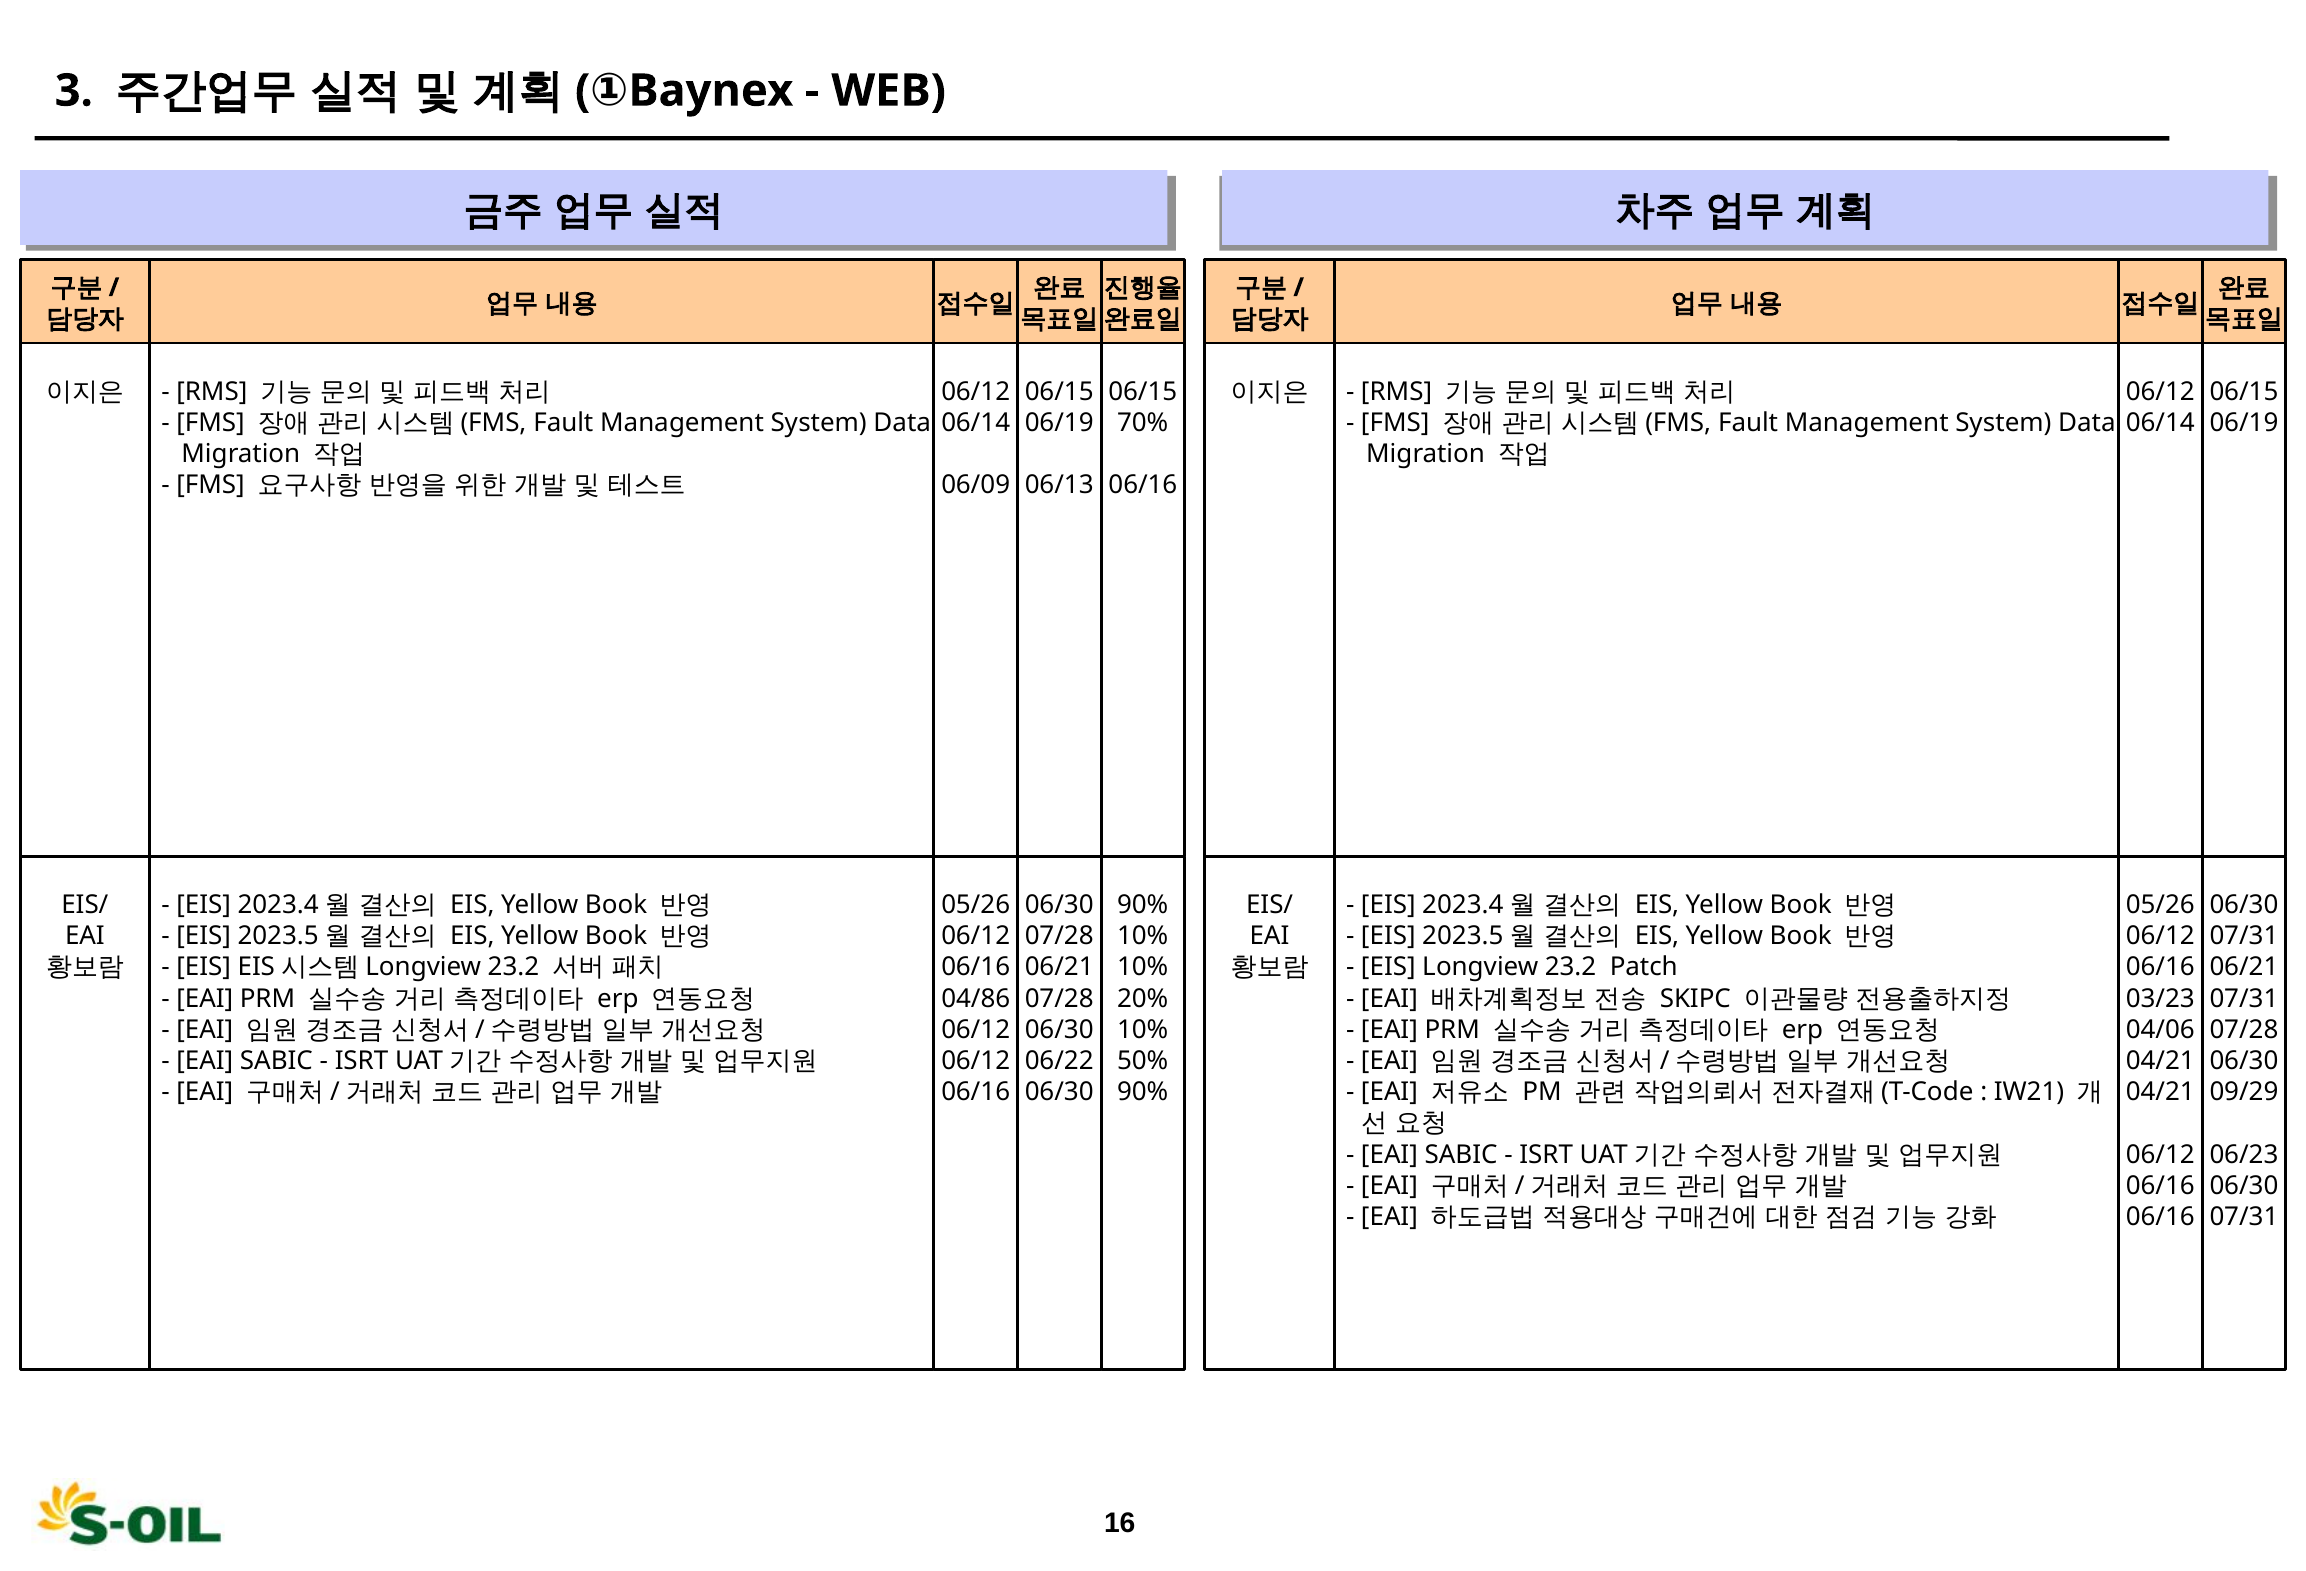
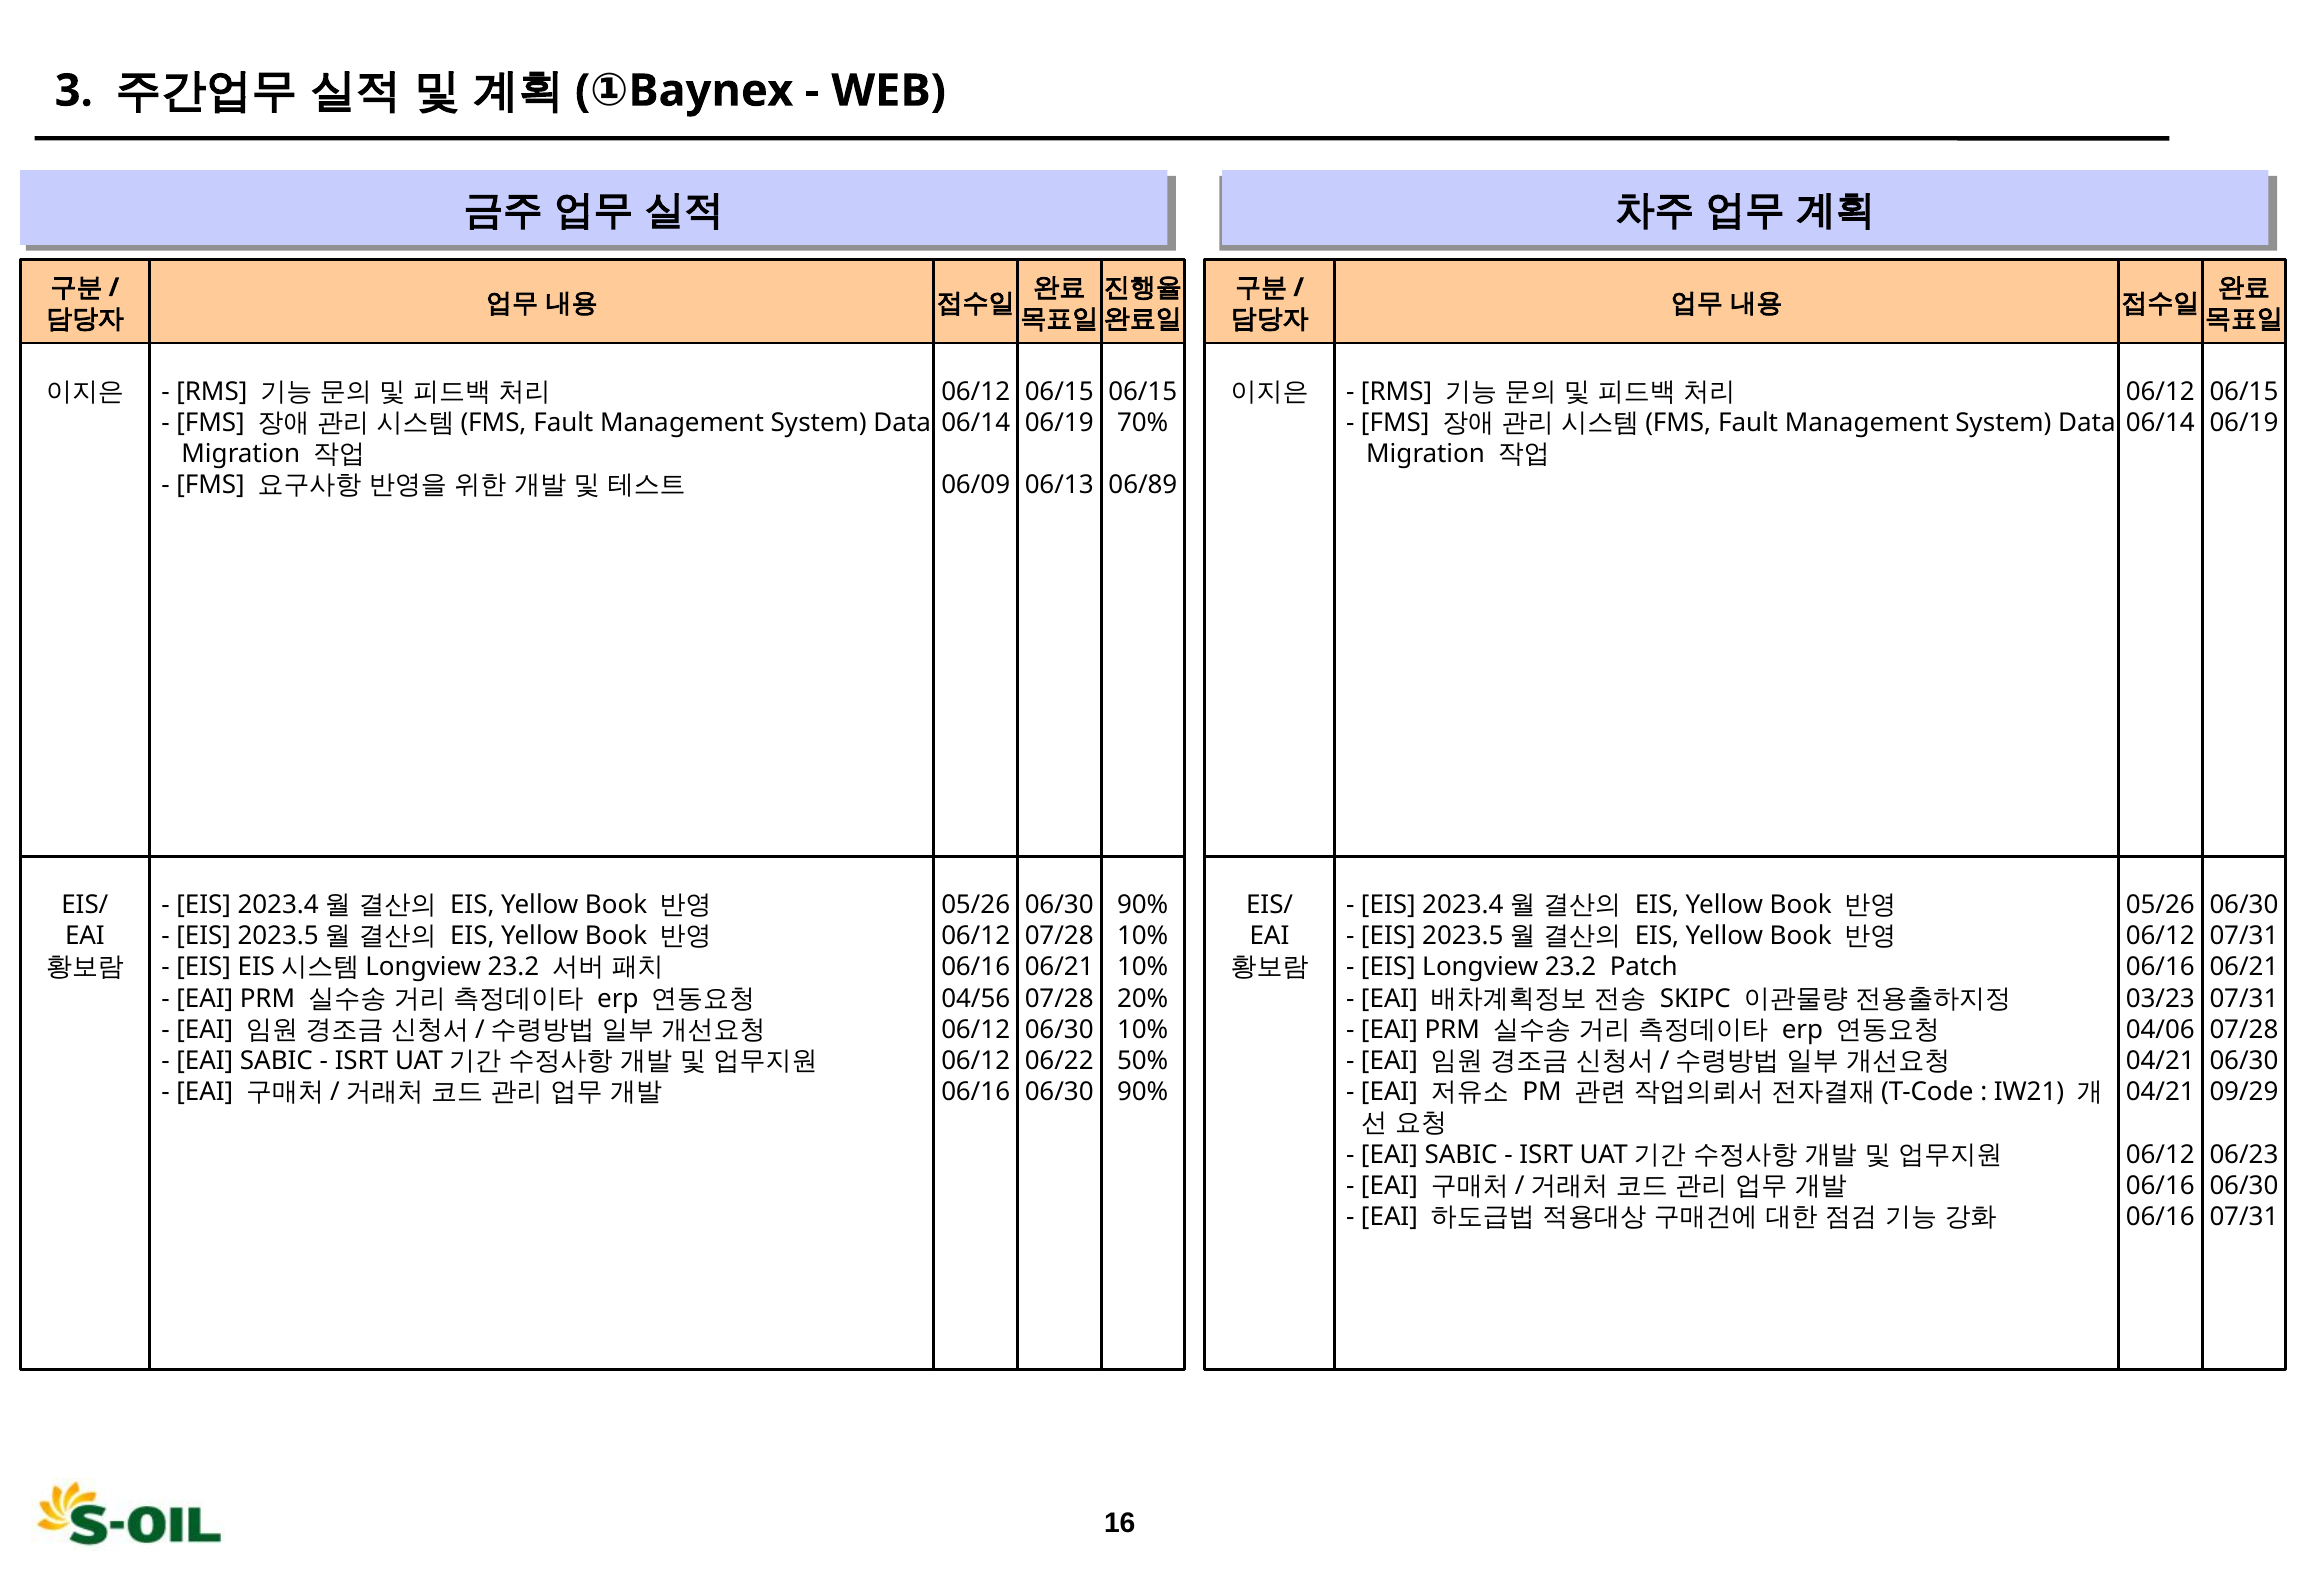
06/16: 06/16 -> 06/89 (1143, 485)
04/86: 04/86 -> 04/56 (976, 998)
